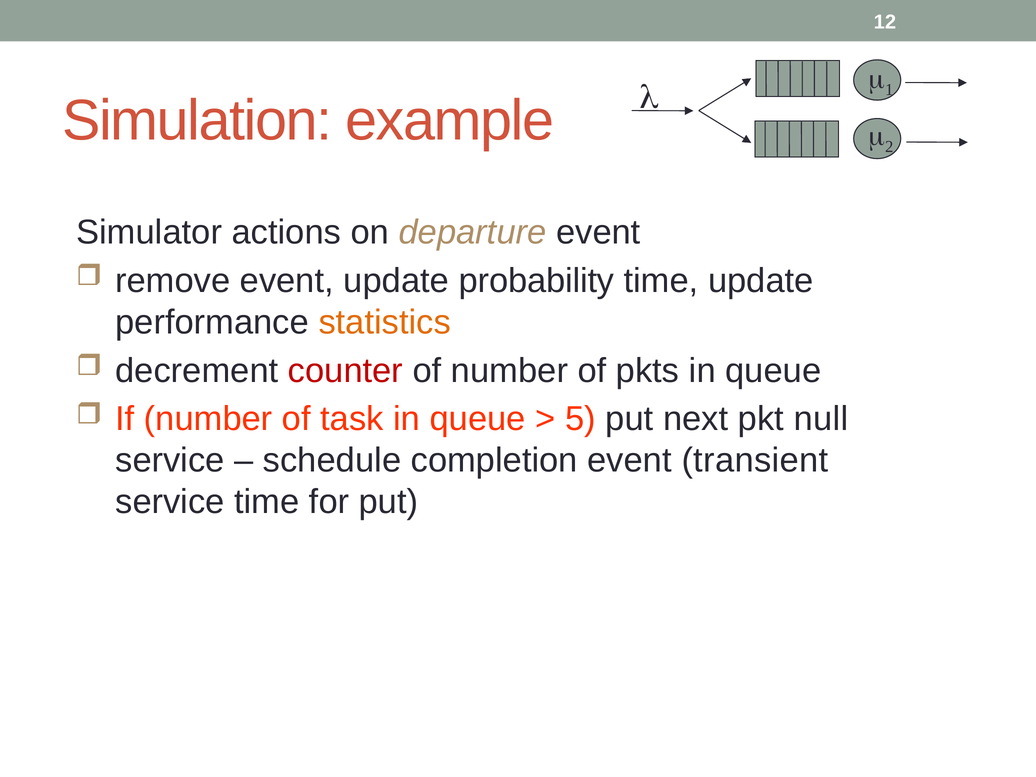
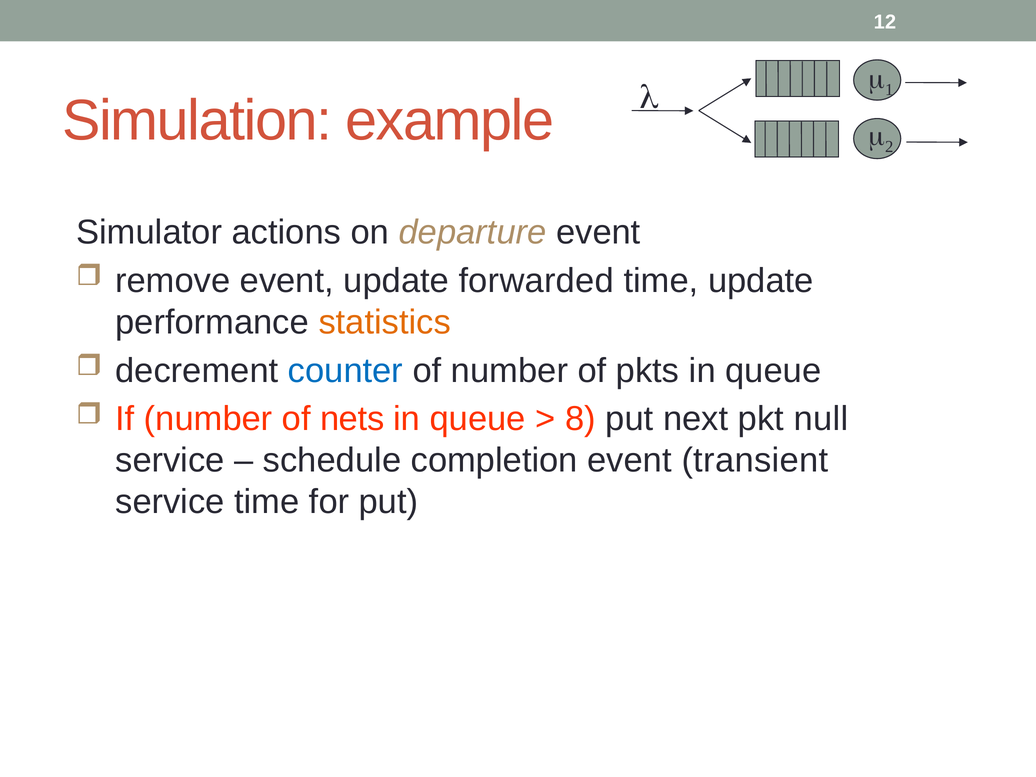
probability: probability -> forwarded (536, 281)
counter colour: red -> blue (345, 371)
task: task -> nets (352, 419)
5: 5 -> 8 (580, 419)
